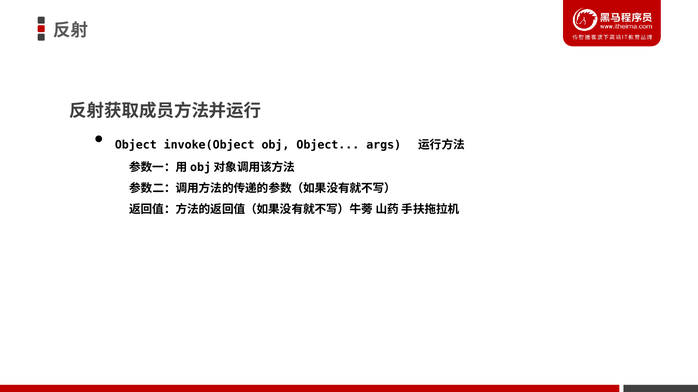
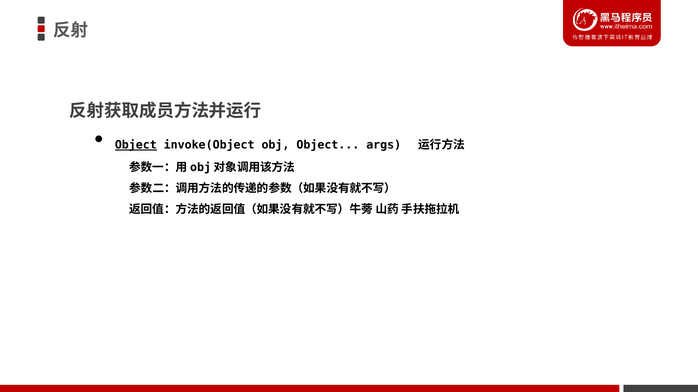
Object underline: none -> present (136, 145)
